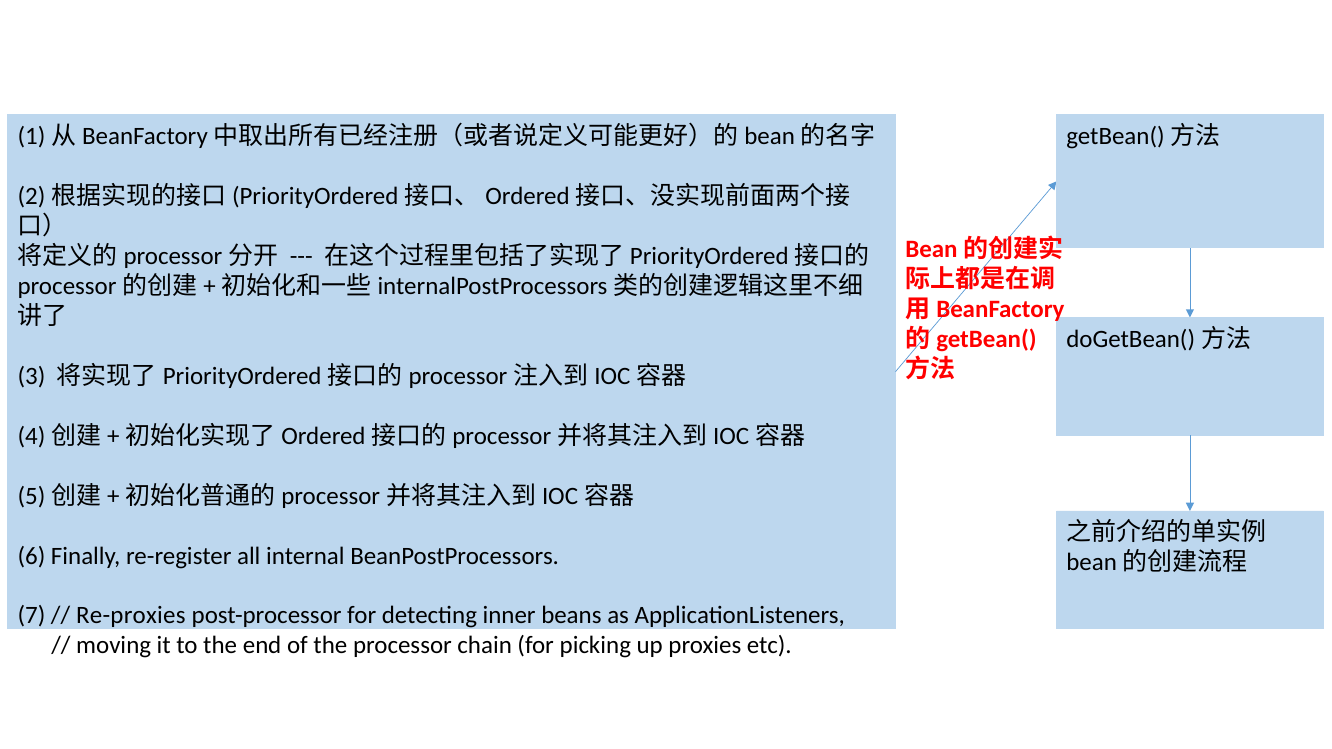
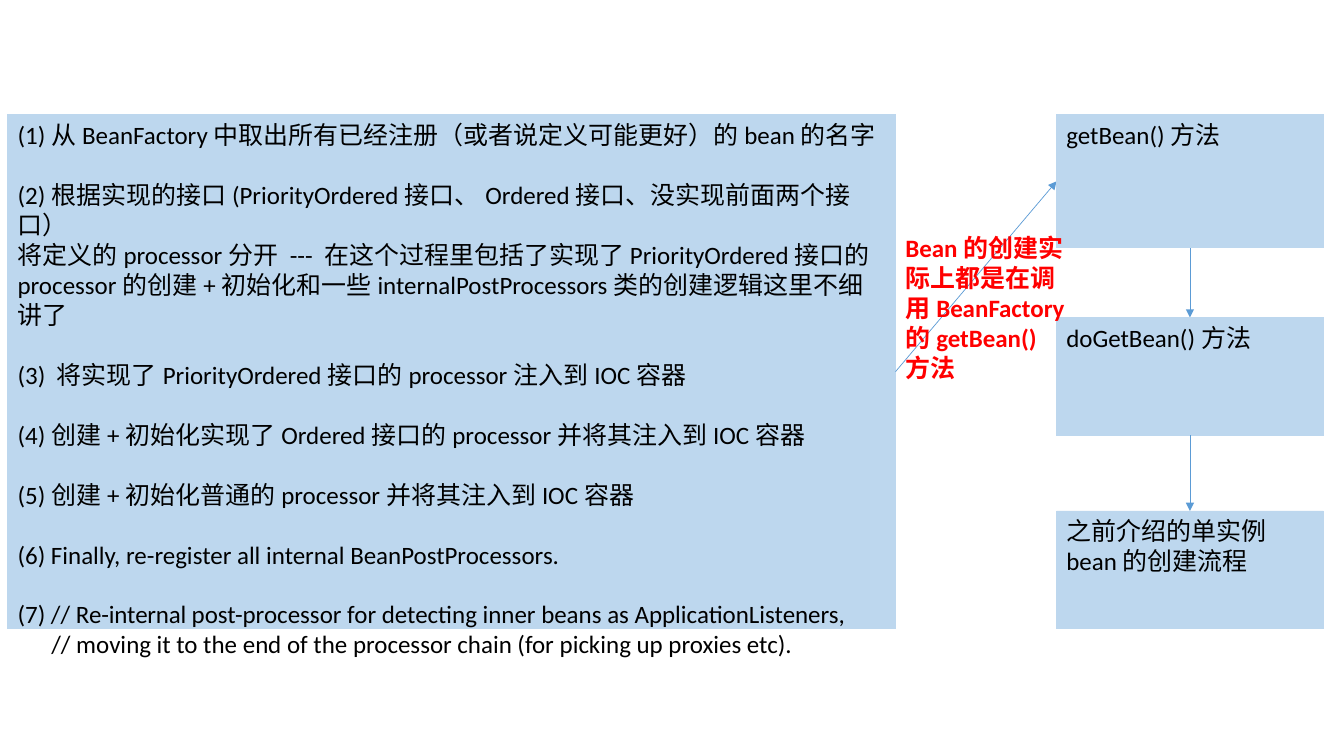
Re-proxies: Re-proxies -> Re-internal (131, 616)
